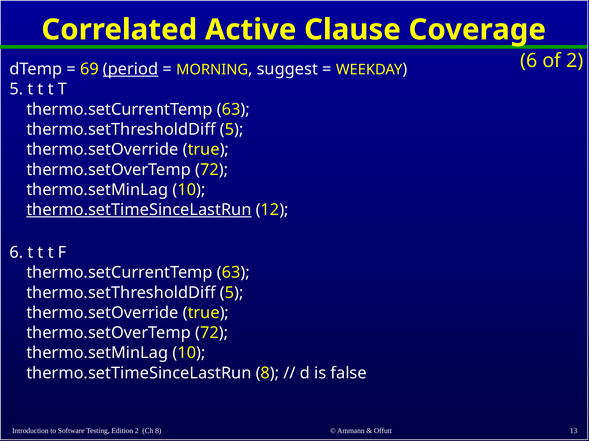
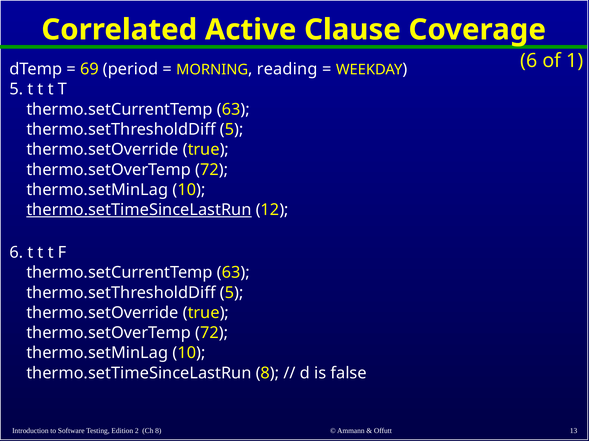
of 2: 2 -> 1 (575, 61)
period underline: present -> none (131, 69)
suggest: suggest -> reading (287, 69)
